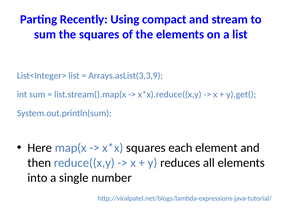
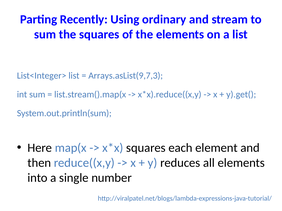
compact: compact -> ordinary (164, 19)
Arrays.asList(3,3,9: Arrays.asList(3,3,9 -> Arrays.asList(9,7,3 (126, 76)
